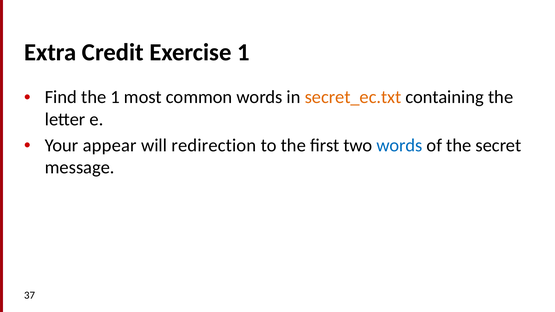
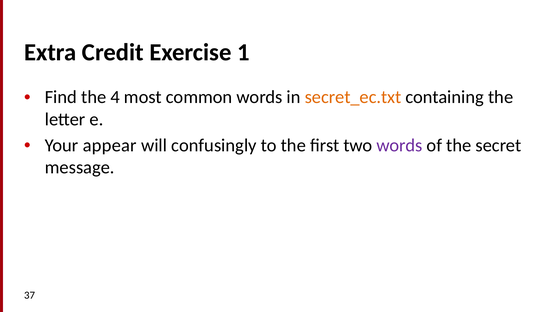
the 1: 1 -> 4 (115, 97)
redirection: redirection -> confusingly (214, 145)
words colour: blue -> purple (400, 145)
